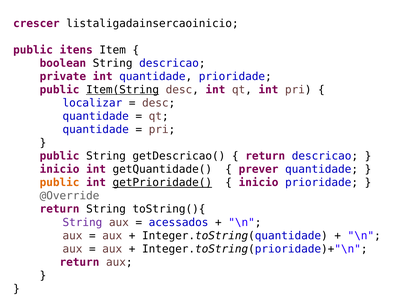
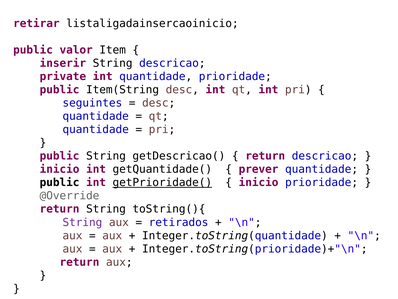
crescer: crescer -> retirar (36, 23)
itens: itens -> valor (76, 50)
boolean: boolean -> inserir (63, 63)
Item(String underline: present -> none (123, 90)
localizar: localizar -> seguintes (92, 103)
public colour: orange -> black (60, 182)
acessados: acessados -> retirados (179, 222)
